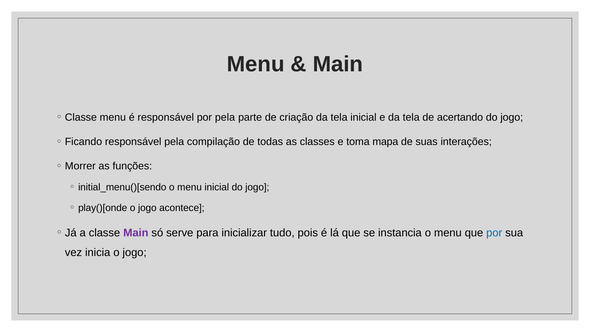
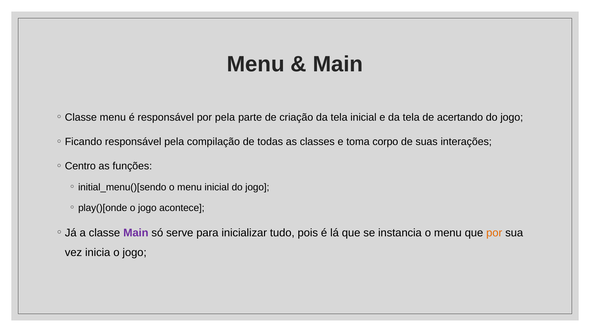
mapa: mapa -> corpo (385, 142)
Morrer: Morrer -> Centro (80, 166)
por colour: blue -> orange (494, 233)
